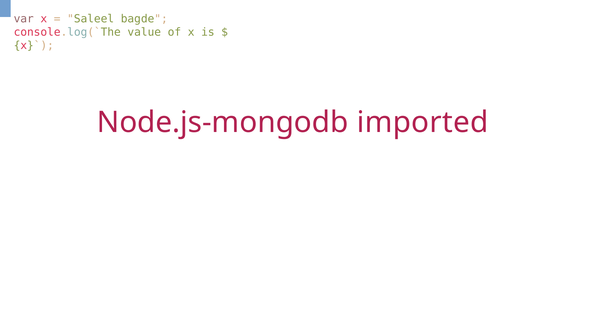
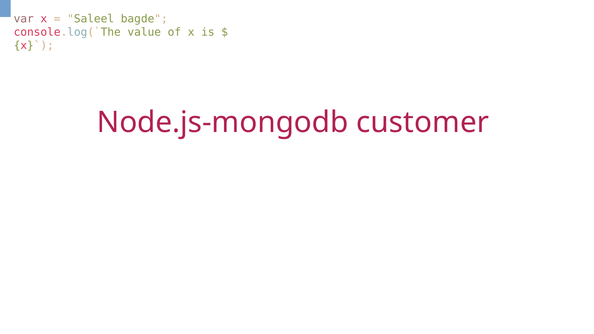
imported: imported -> customer (423, 122)
